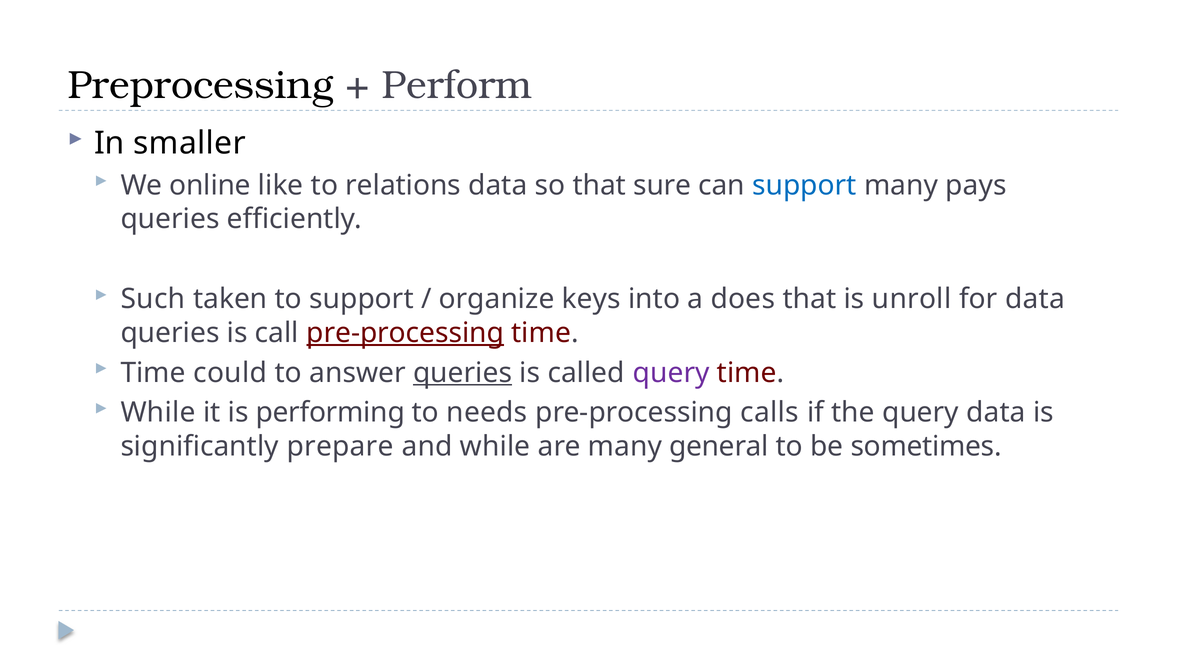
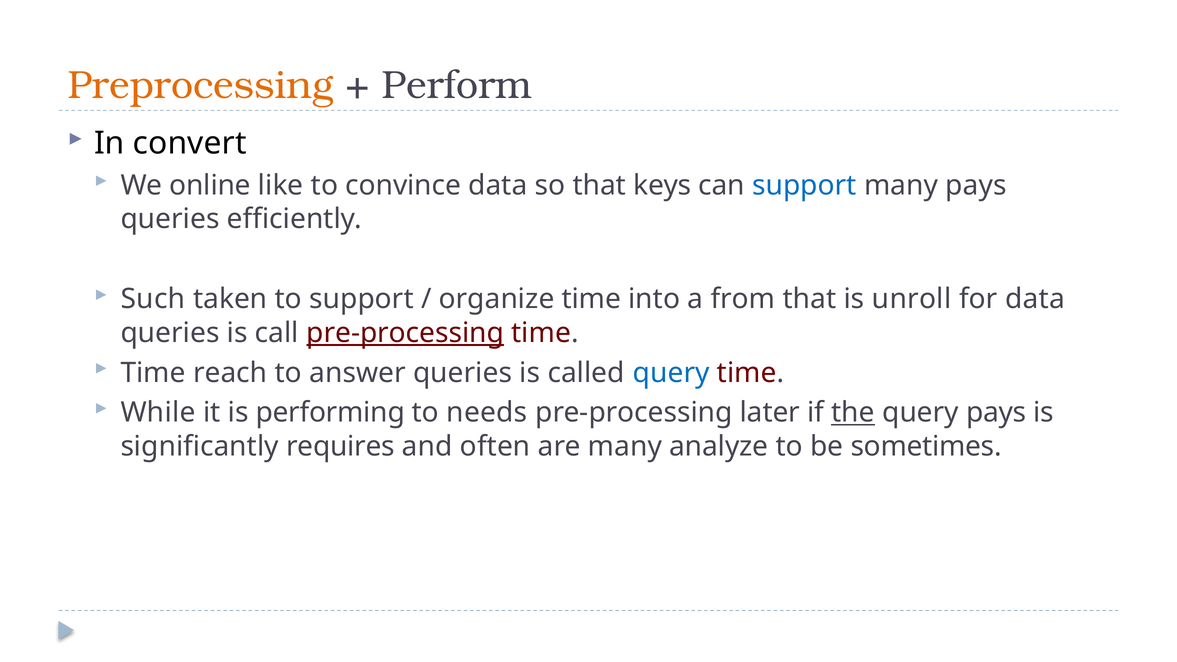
Preprocessing colour: black -> orange (201, 85)
smaller: smaller -> convert (190, 143)
relations: relations -> convince (403, 185)
sure: sure -> keys (662, 185)
organize keys: keys -> time (591, 299)
does: does -> from (743, 299)
could: could -> reach (230, 373)
queries underline: present -> none (463, 373)
query colour: purple -> blue (671, 373)
calls: calls -> later (770, 413)
the underline: none -> present (853, 413)
query data: data -> pays (996, 413)
prepare: prepare -> requires (340, 447)
and while: while -> often (495, 447)
general: general -> analyze (719, 447)
